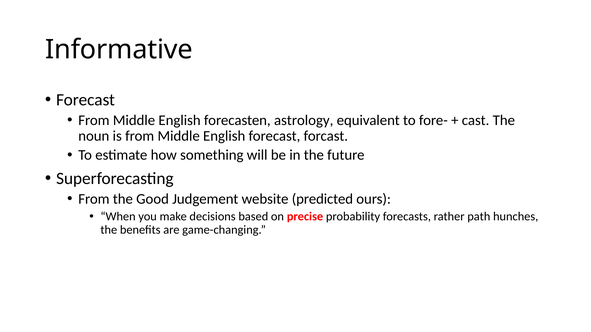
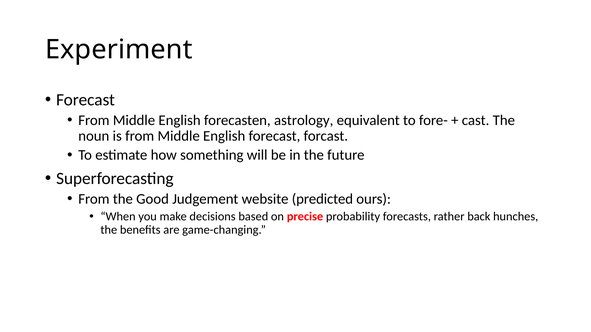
Informative: Informative -> Experiment (119, 50)
path: path -> back (479, 217)
